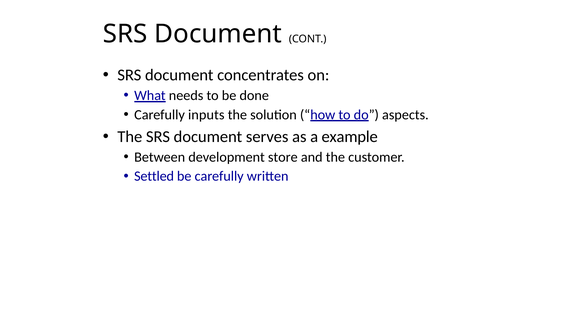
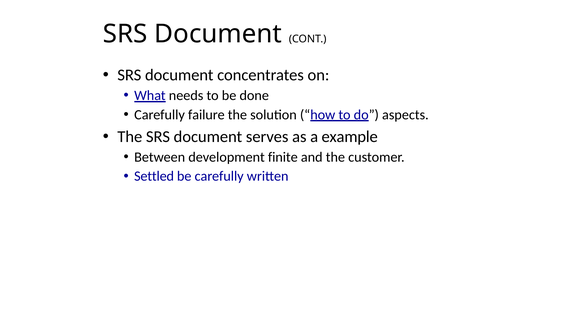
inputs: inputs -> failure (206, 115)
store: store -> finite (283, 157)
